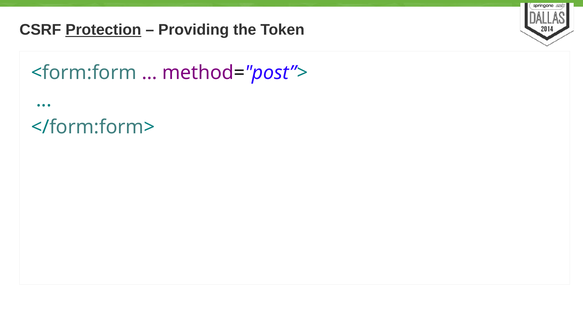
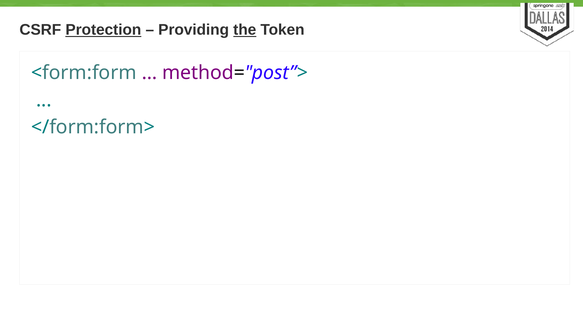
the underline: none -> present (245, 30)
